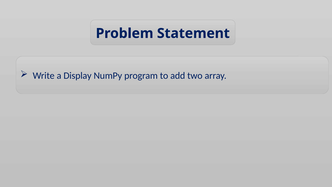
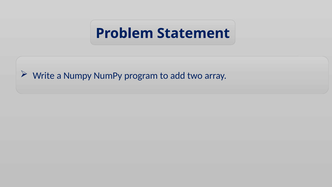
a Display: Display -> Numpy (78, 76)
